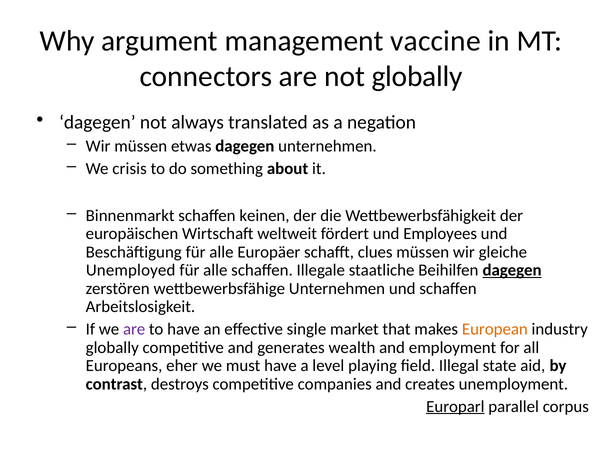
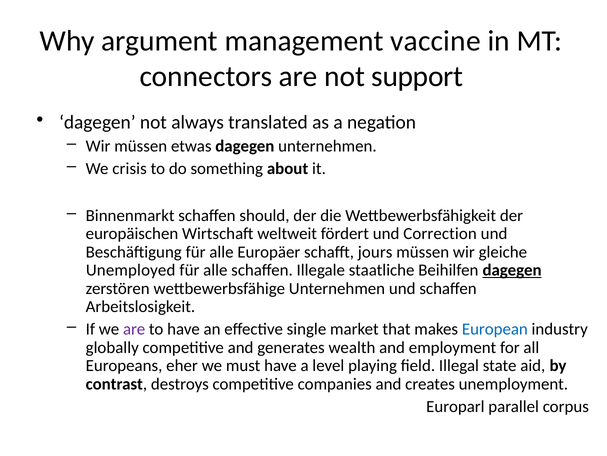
not globally: globally -> support (417, 76)
keinen: keinen -> should (264, 215)
Employees: Employees -> Correction (440, 233)
clues: clues -> jours (375, 252)
European colour: orange -> blue (495, 329)
Europarl underline: present -> none (455, 406)
